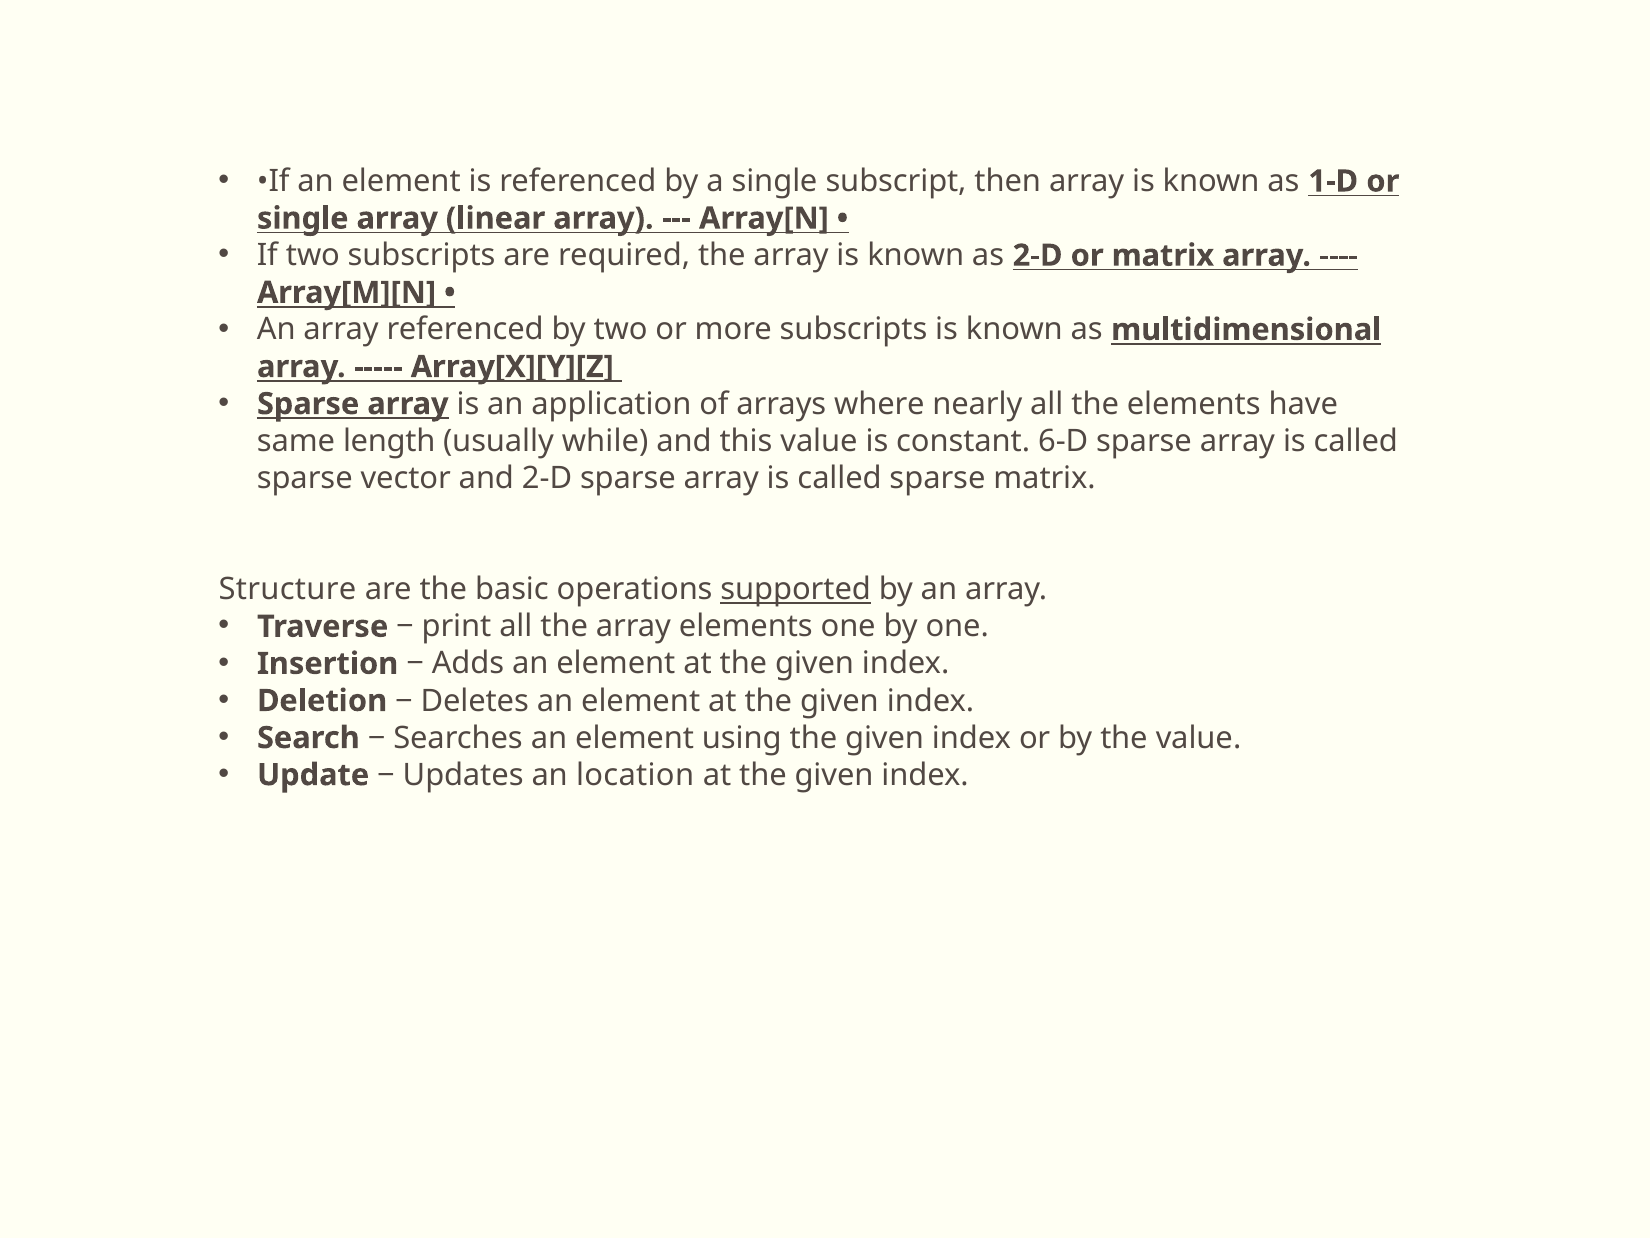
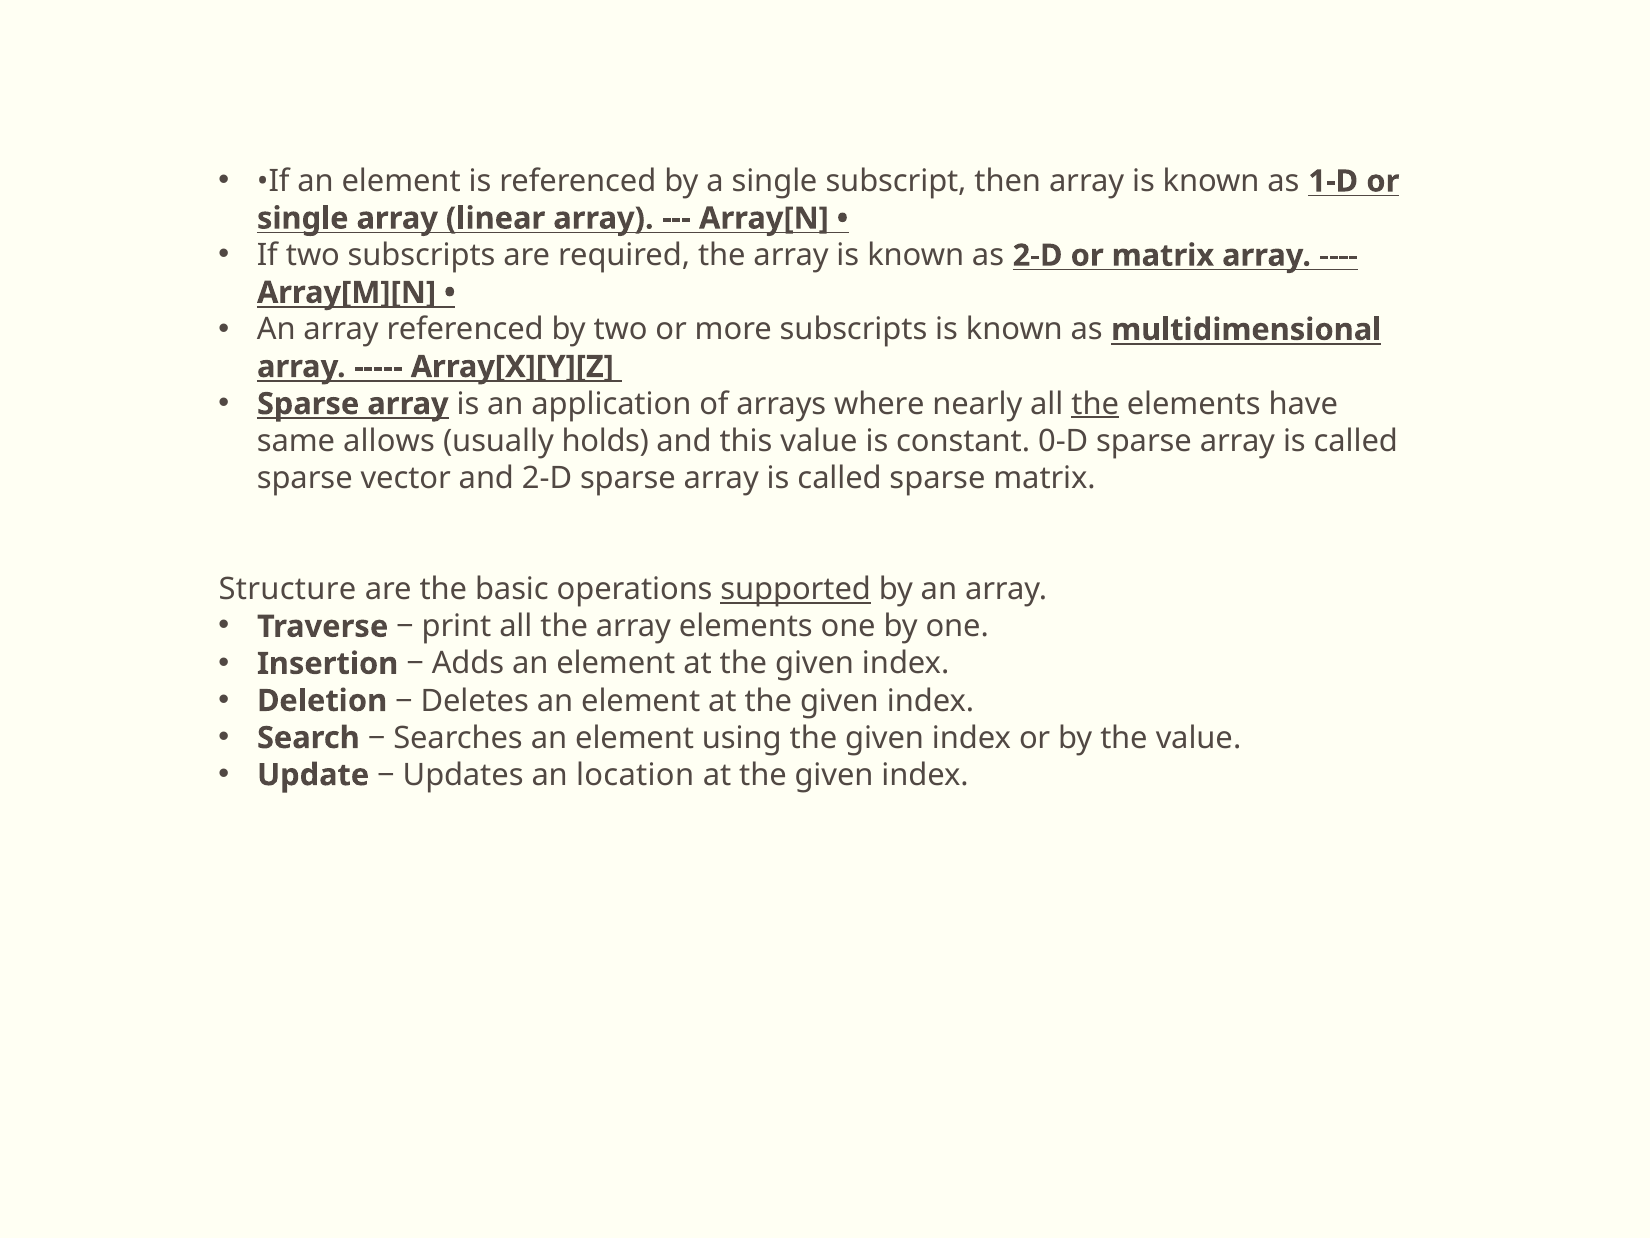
the underline: none -> present (1095, 404)
length: length -> allows (389, 441)
while: while -> holds (605, 441)
6-D: 6-D -> 0-D (1063, 441)
